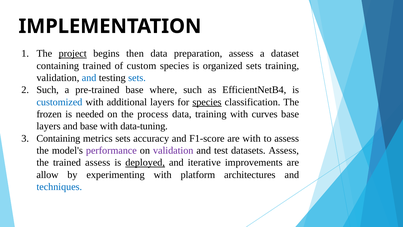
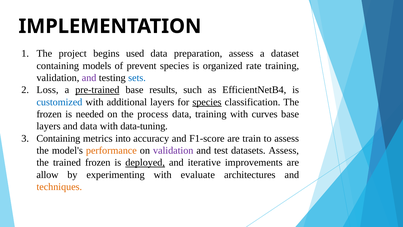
project underline: present -> none (73, 54)
then: then -> used (135, 54)
containing trained: trained -> models (97, 66)
custom: custom -> prevent (142, 66)
organized sets: sets -> rate (254, 66)
and colour: blue -> purple (89, 78)
Such: Such -> Loss (47, 90)
pre-trained underline: none -> present (97, 90)
where: where -> results (163, 90)
and base: base -> data (89, 126)
metrics sets: sets -> into (123, 138)
are with: with -> train (252, 138)
performance colour: purple -> orange (111, 150)
trained assess: assess -> frozen (98, 162)
platform: platform -> evaluate (198, 174)
techniques colour: blue -> orange (59, 187)
